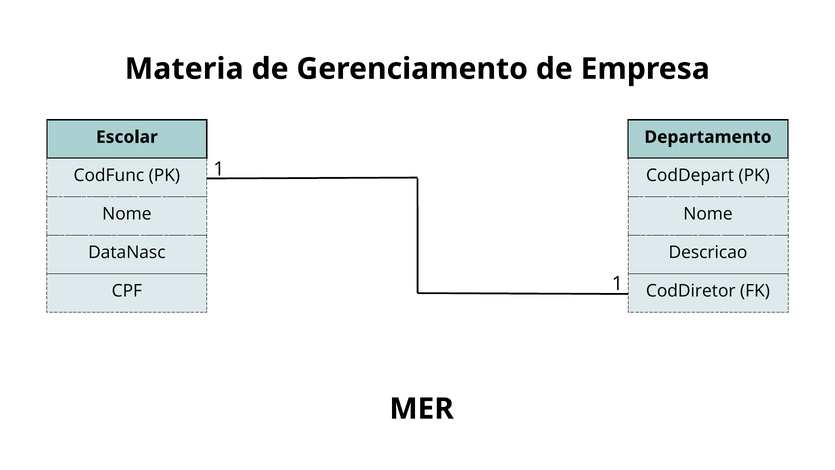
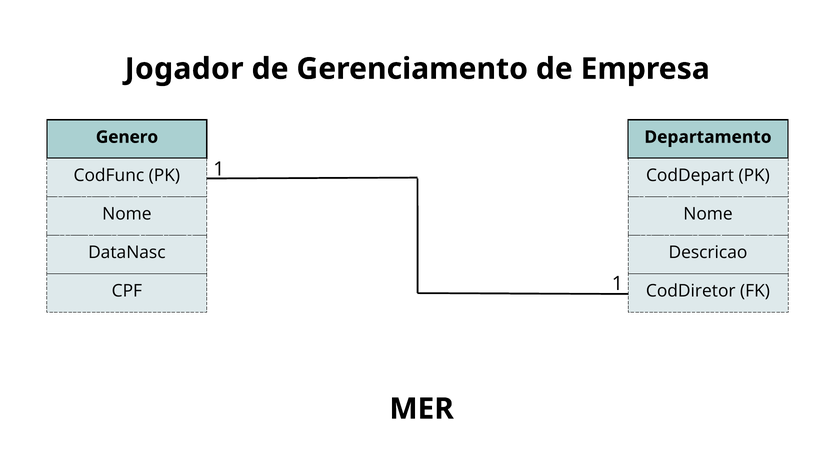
Materia: Materia -> Jogador (184, 69)
Escolar: Escolar -> Genero (127, 137)
